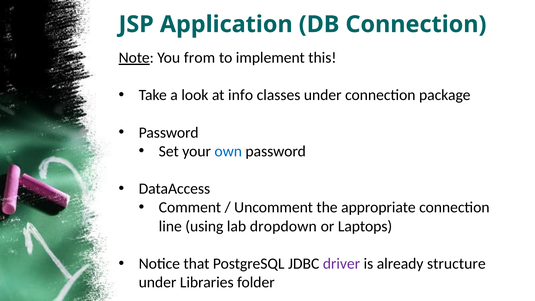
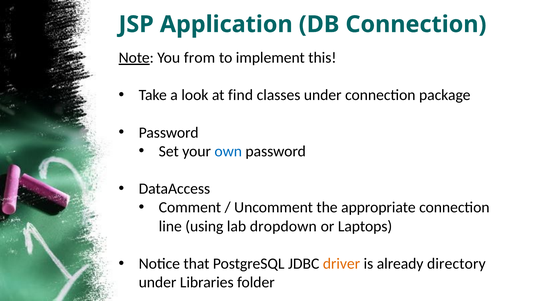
info: info -> find (241, 95)
driver colour: purple -> orange (341, 264)
structure: structure -> directory (456, 264)
